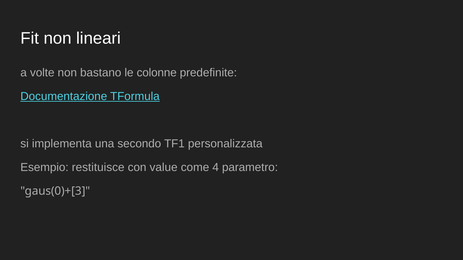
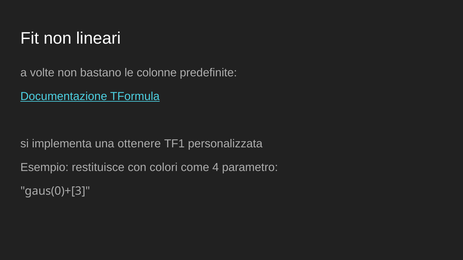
secondo: secondo -> ottenere (139, 144)
value: value -> colori (164, 168)
